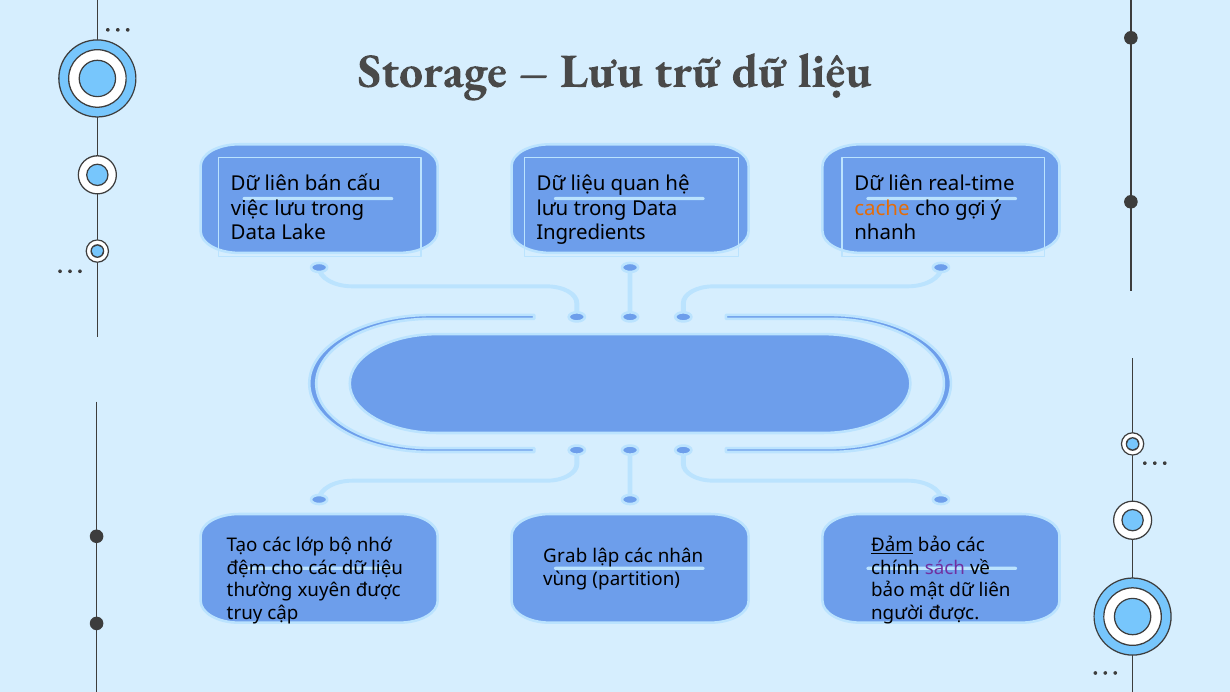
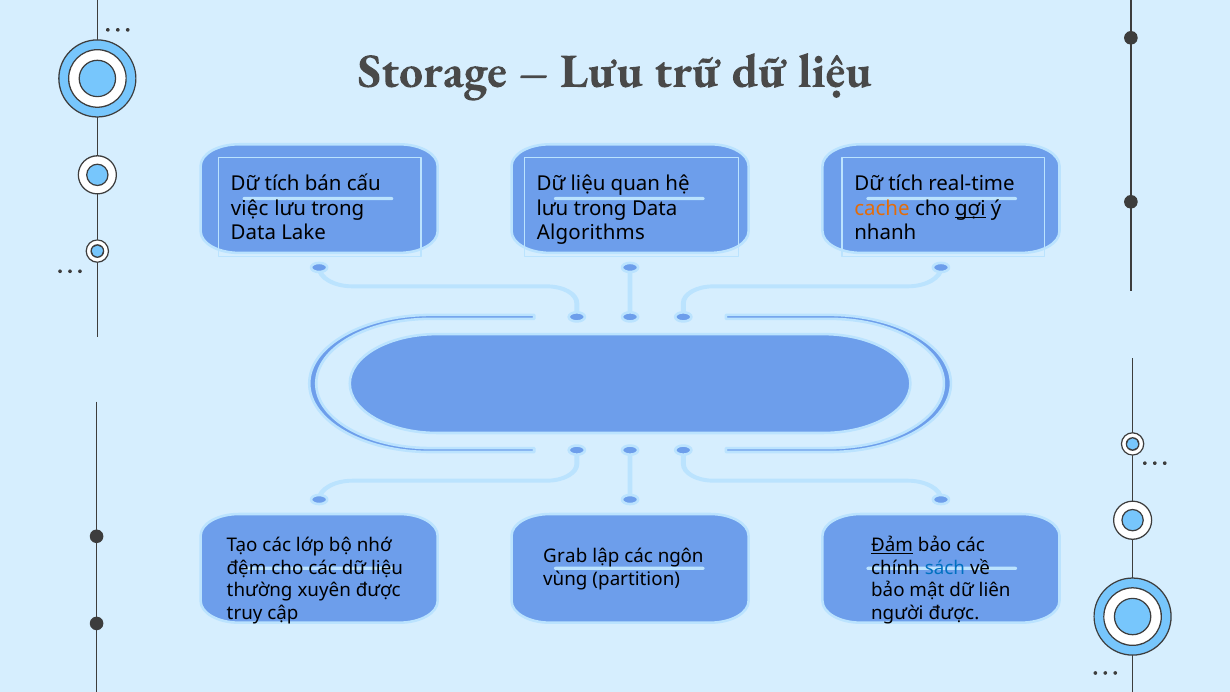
liên: liên -> tích (282, 184)
liên: liên -> tích (906, 184)
gợi underline: none -> present (970, 208)
Ingredients: Ingredients -> Algorithms (591, 233)
nhân: nhân -> ngôn (681, 557)
sách colour: purple -> blue (945, 568)
